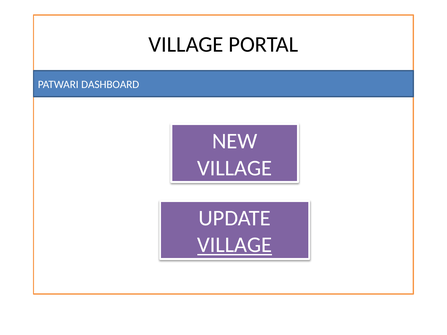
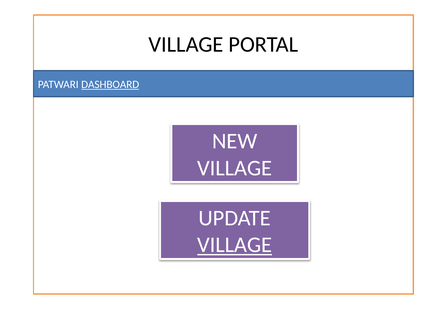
DASHBOARD underline: none -> present (110, 85)
